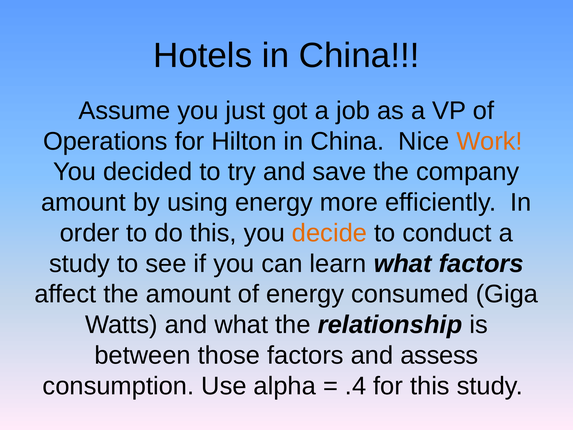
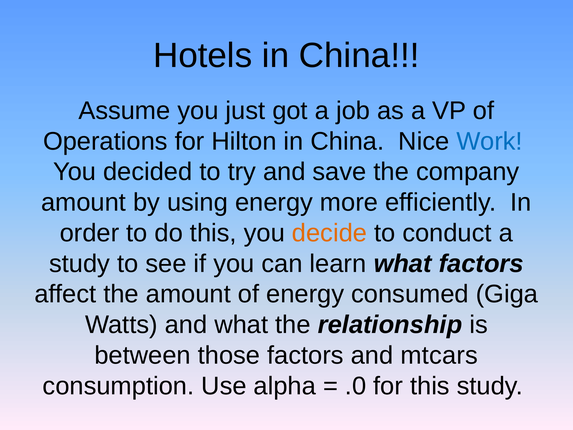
Work colour: orange -> blue (489, 141)
assess: assess -> mtcars (439, 355)
.4: .4 -> .0 (356, 386)
